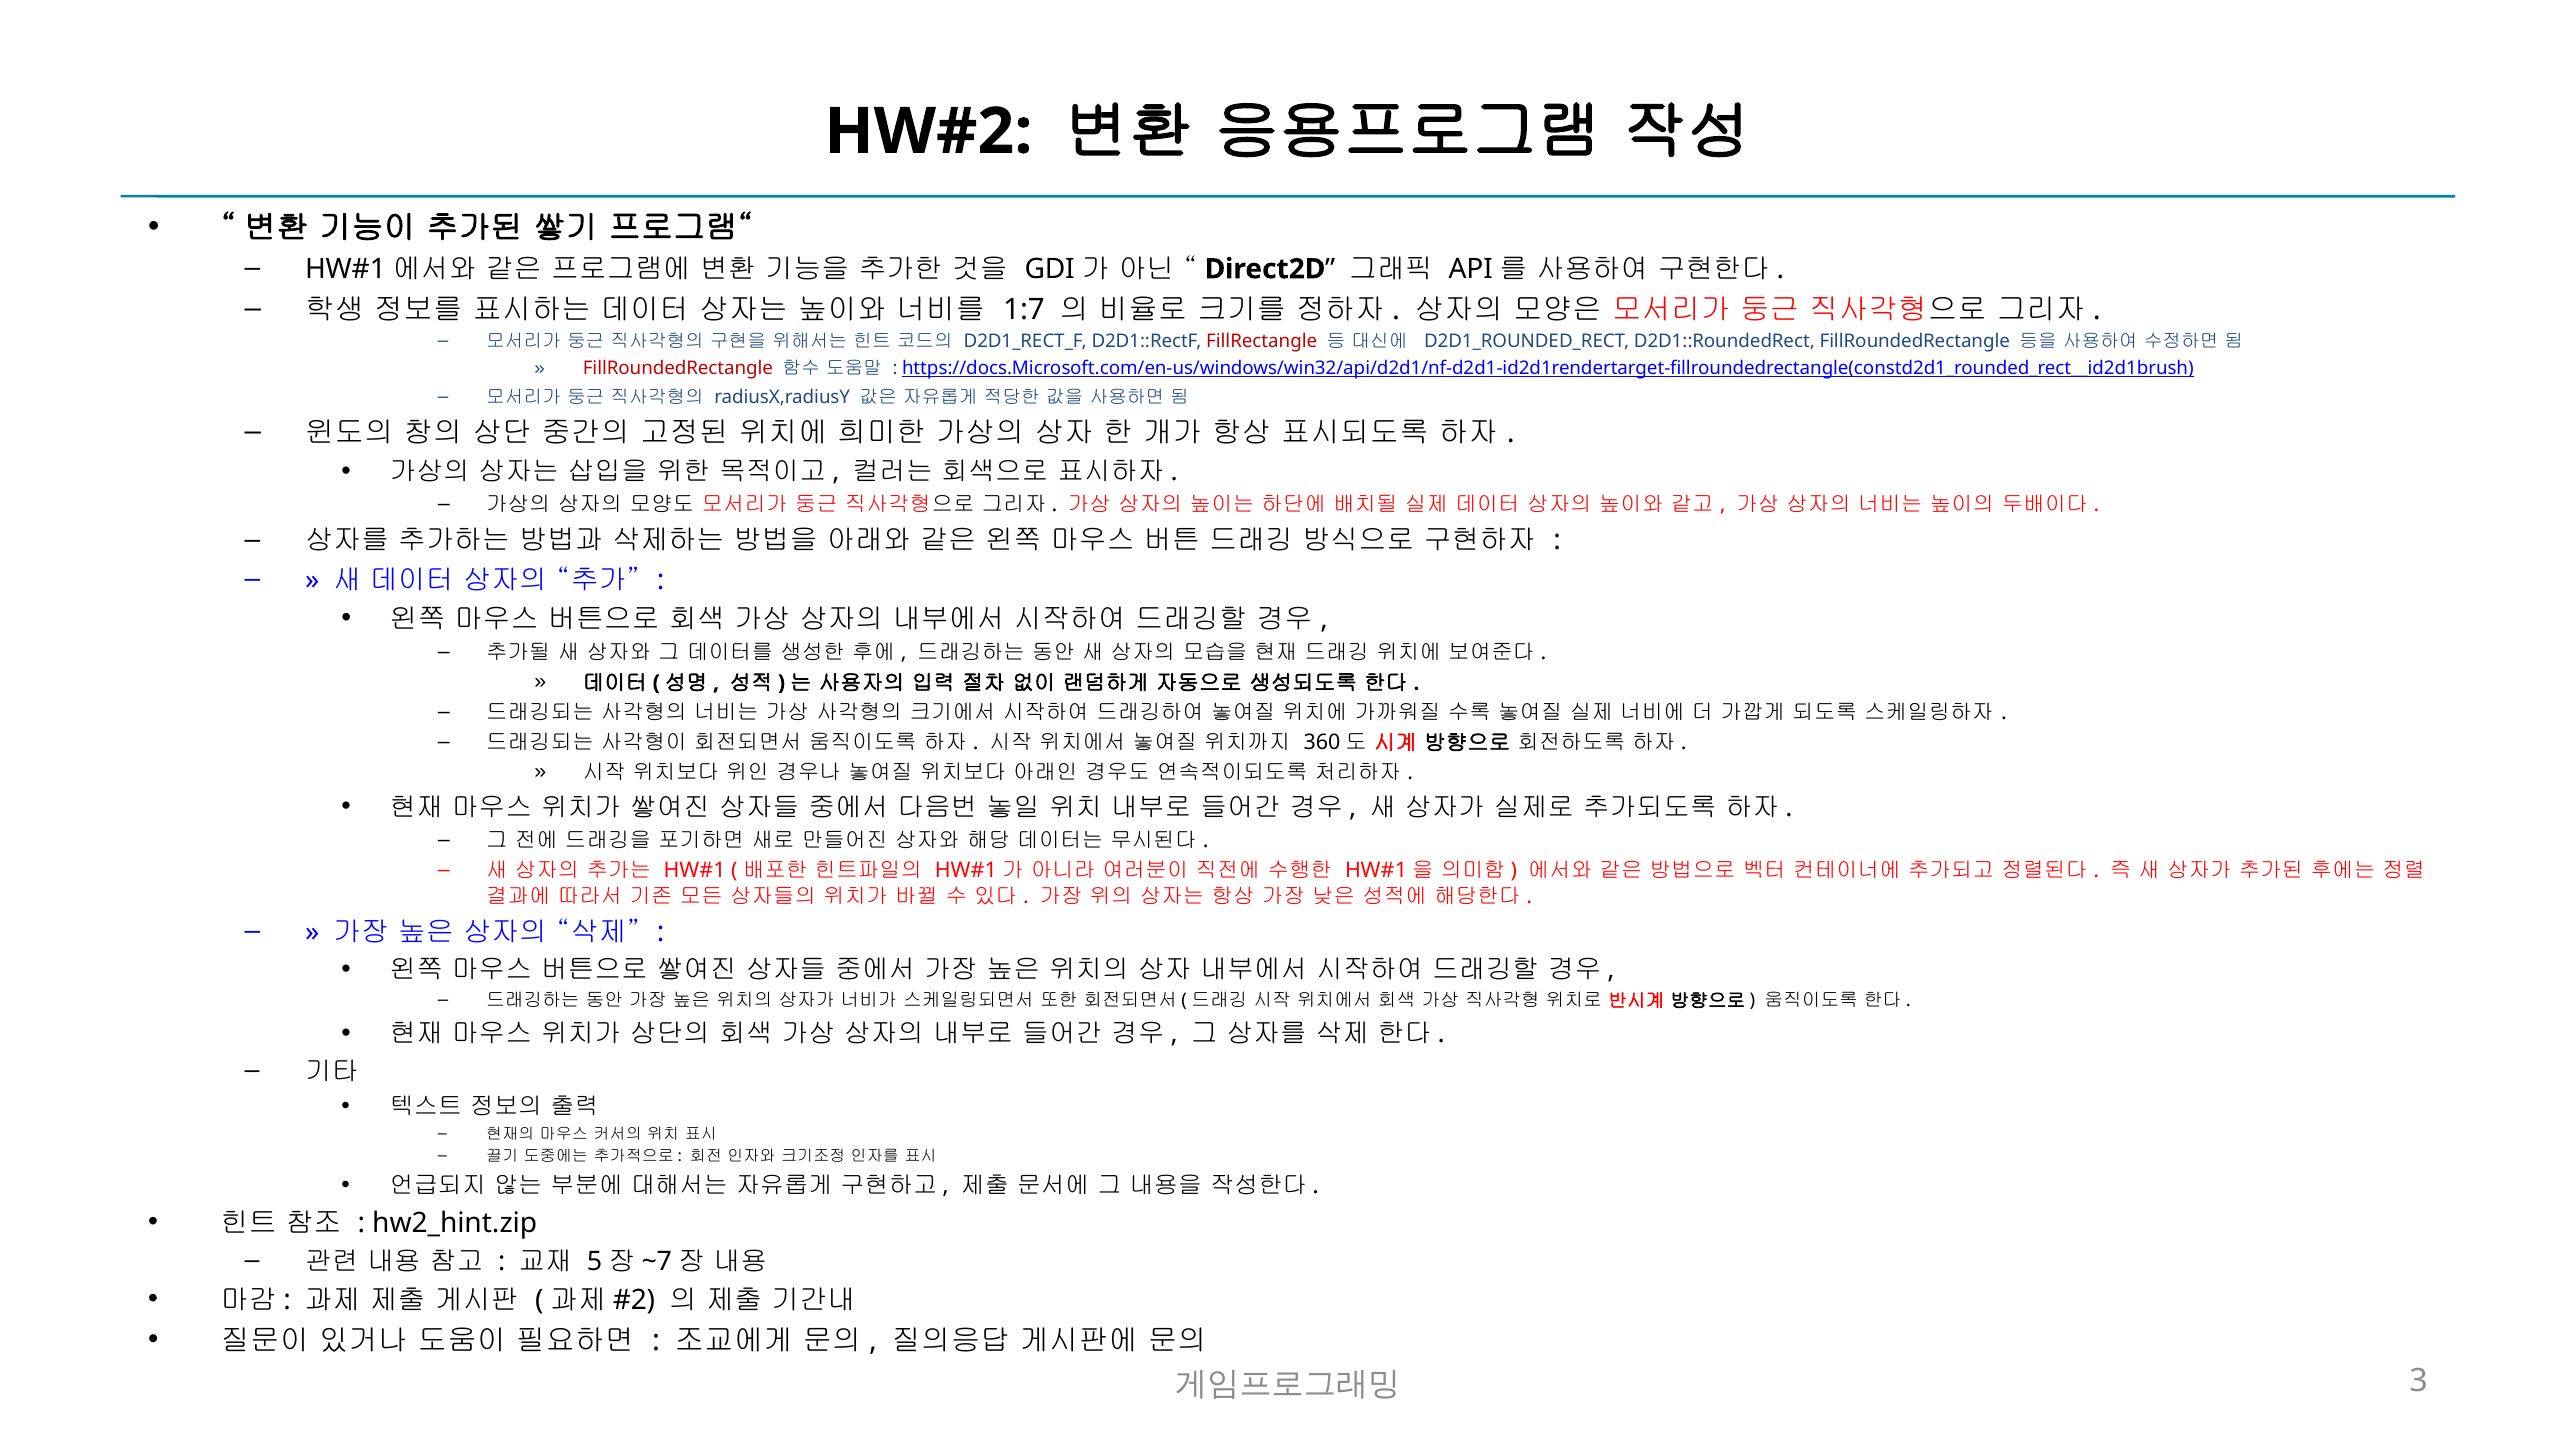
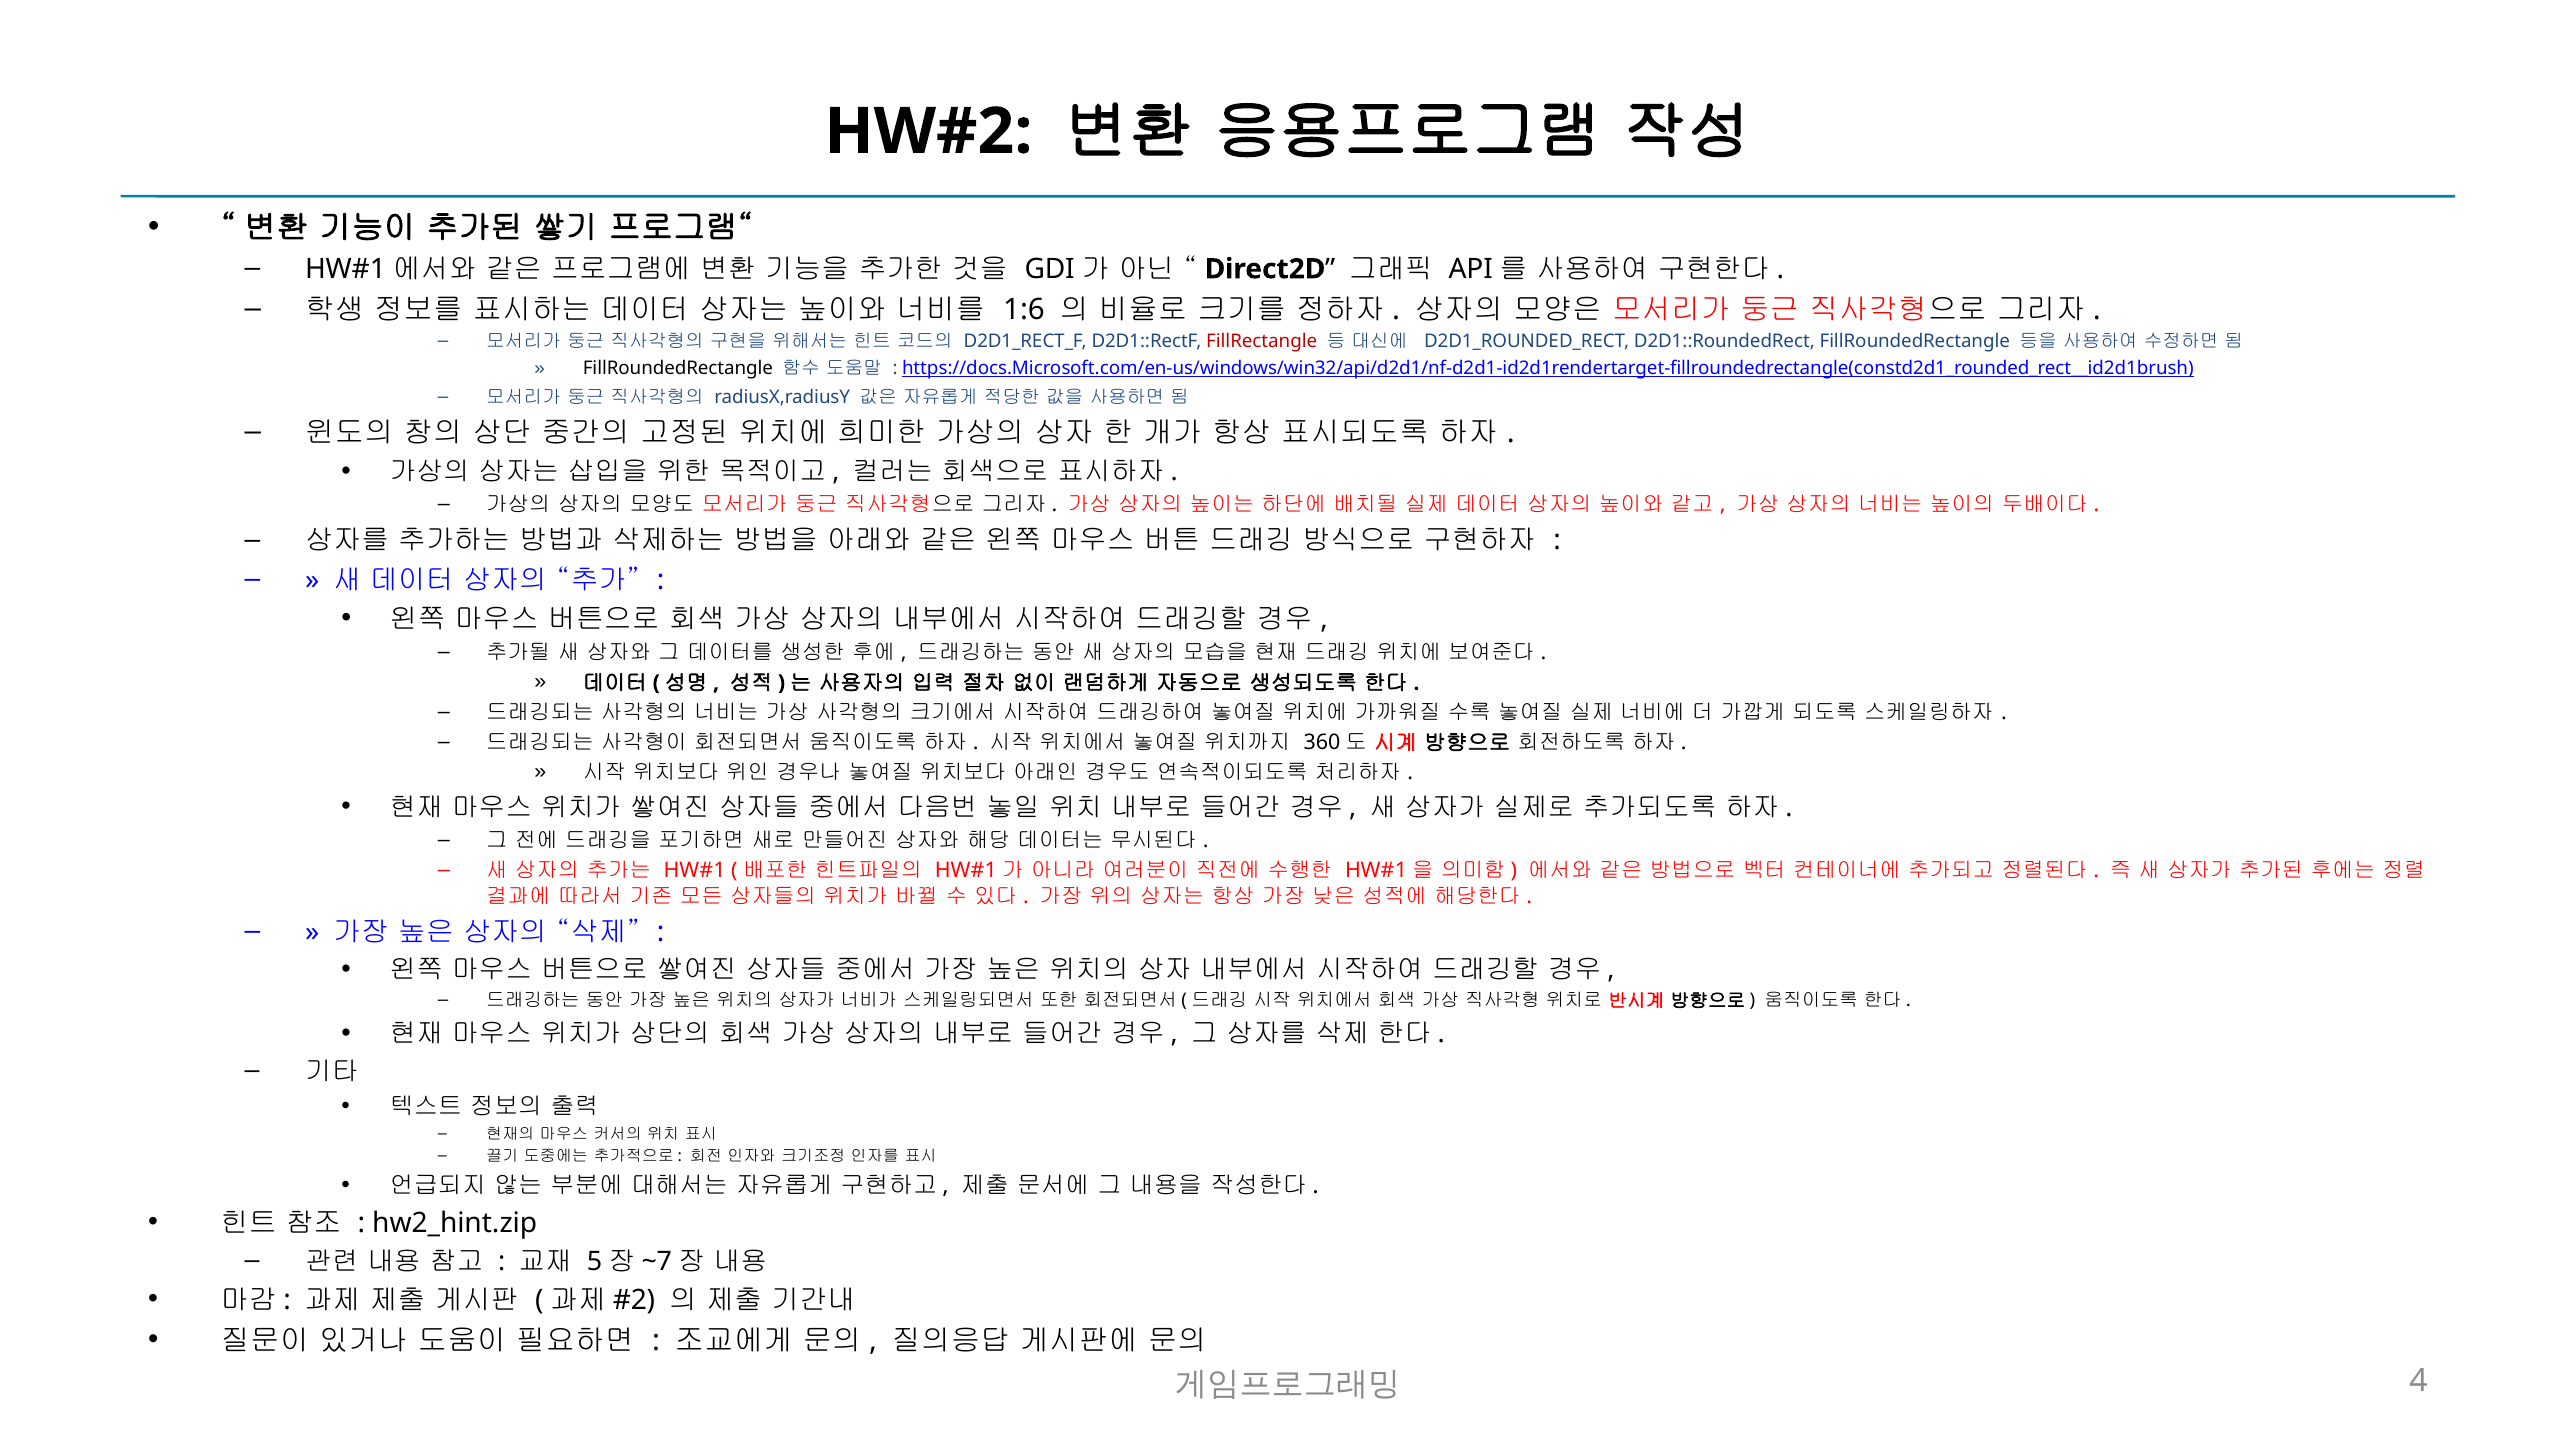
1:7: 1:7 -> 1:6 (1024, 310)
FillRoundedRectangle colour: red -> black (678, 368)
3: 3 -> 4 (2419, 1381)
